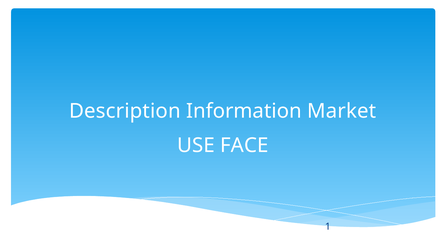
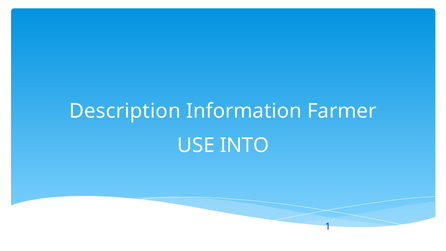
Market: Market -> Farmer (342, 111)
FACE: FACE -> INTO (244, 145)
